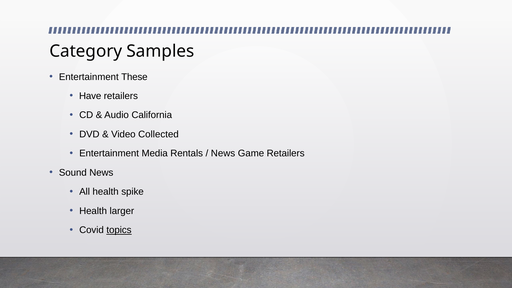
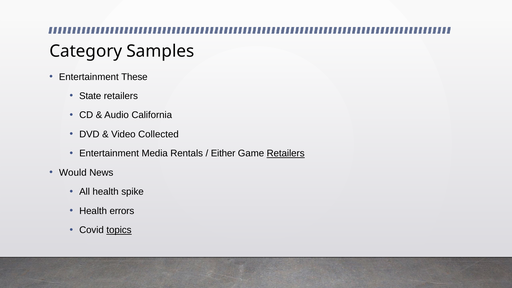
Have: Have -> State (90, 96)
News: News -> Either (223, 153)
Retailers underline: none -> present (286, 153)
Sound: Sound -> Would (73, 173)
larger: larger -> errors (122, 211)
